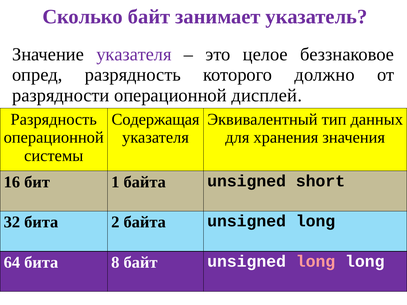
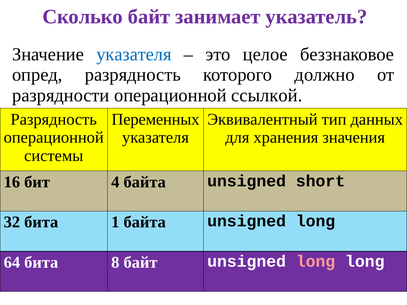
указателя colour: purple -> blue (134, 54)
дисплей: дисплей -> cсылкой (267, 96)
Содержащая: Содержащая -> Переменных (156, 119)
1: 1 -> 4 (115, 182)
2: 2 -> 1 (115, 222)
